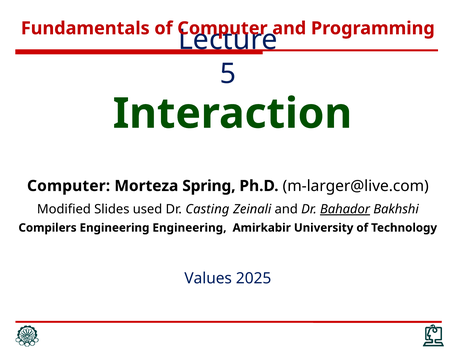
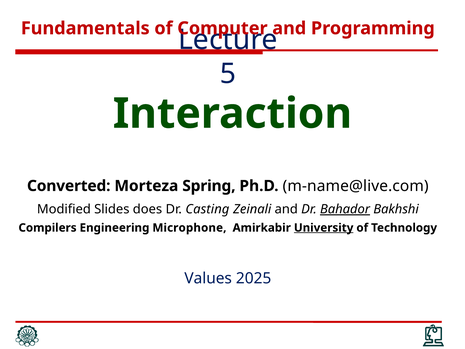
Computer: Computer -> Converted (69, 186)
m-larger@live.com: m-larger@live.com -> m-name@live.com (356, 186)
used: used -> does (147, 209)
Engineering Engineering: Engineering -> Microphone (189, 228)
University underline: none -> present (324, 228)
